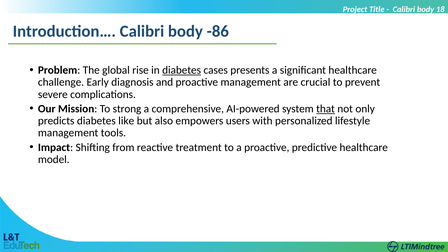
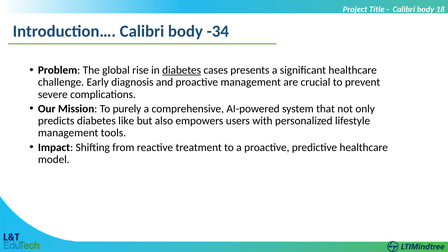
-86: -86 -> -34 (218, 31)
strong: strong -> purely (127, 109)
that underline: present -> none (326, 109)
